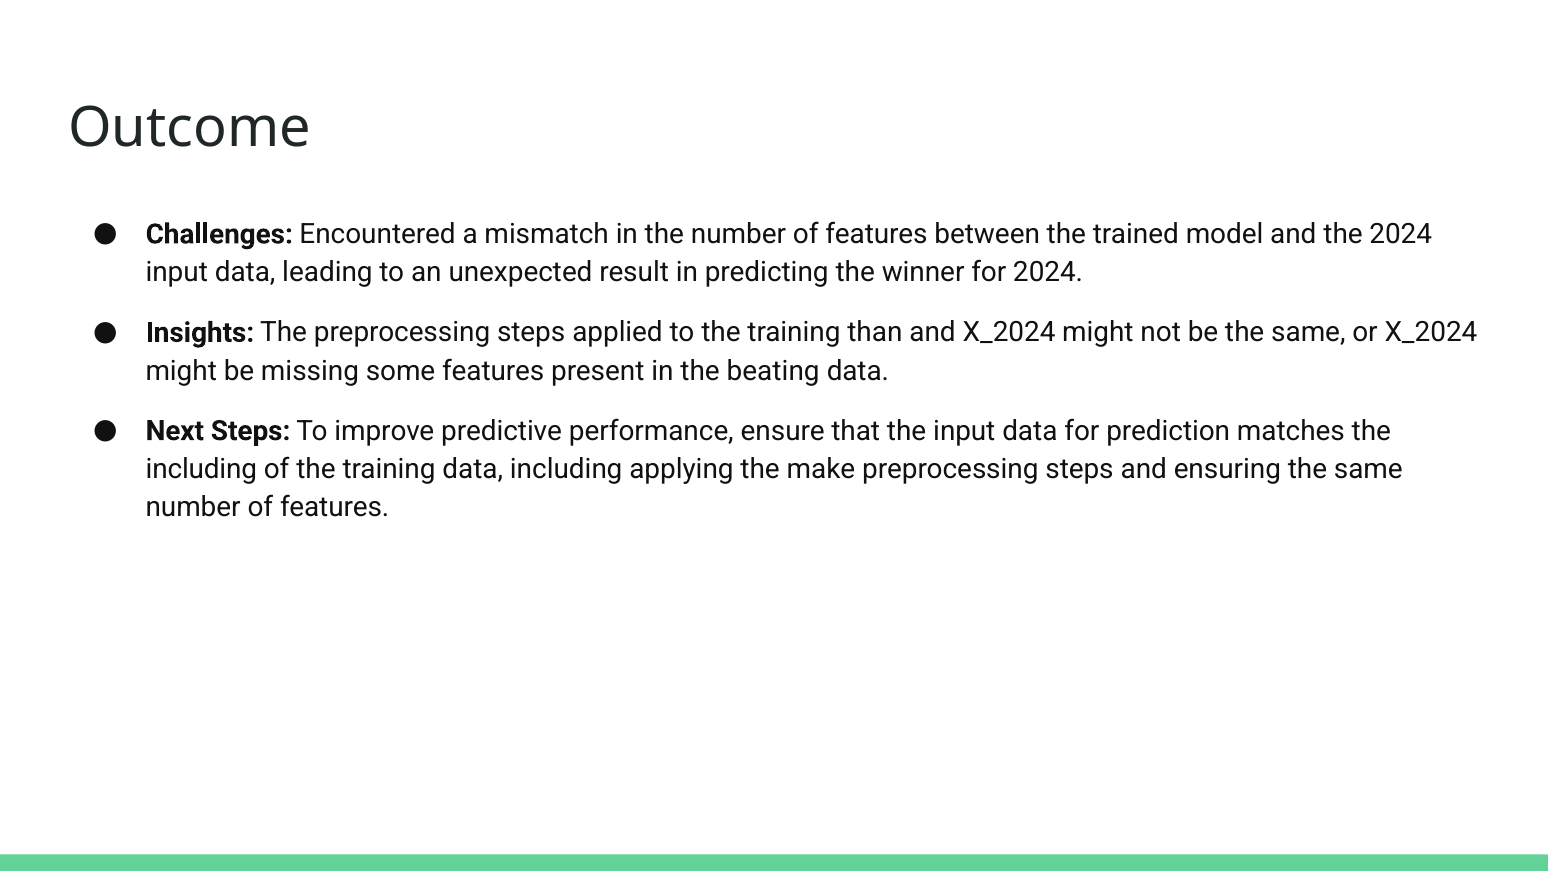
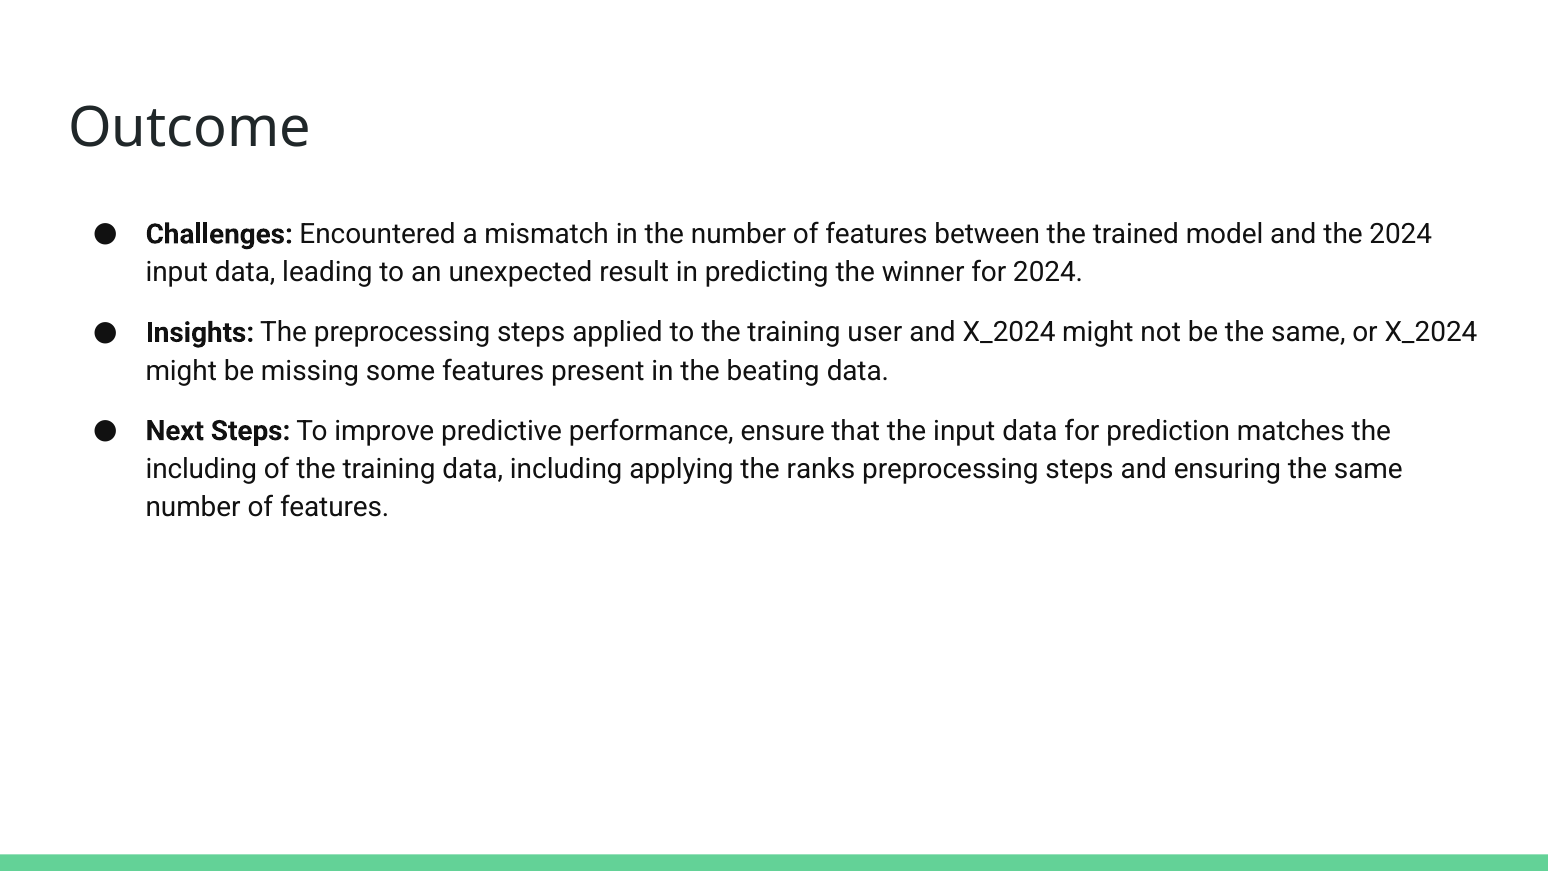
than: than -> user (875, 332)
make: make -> ranks (821, 469)
